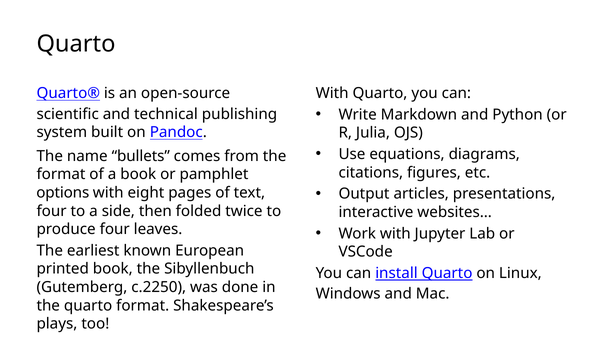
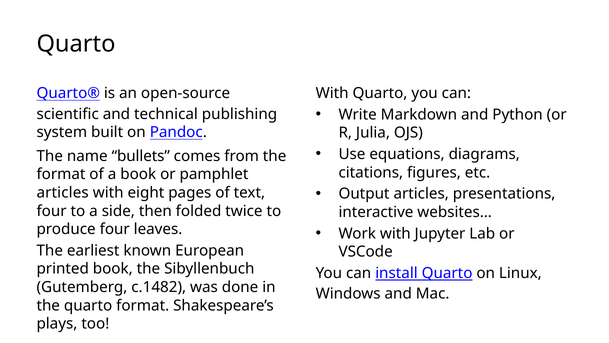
options: options -> articles (63, 192)
c.2250: c.2250 -> c.1482 (159, 287)
